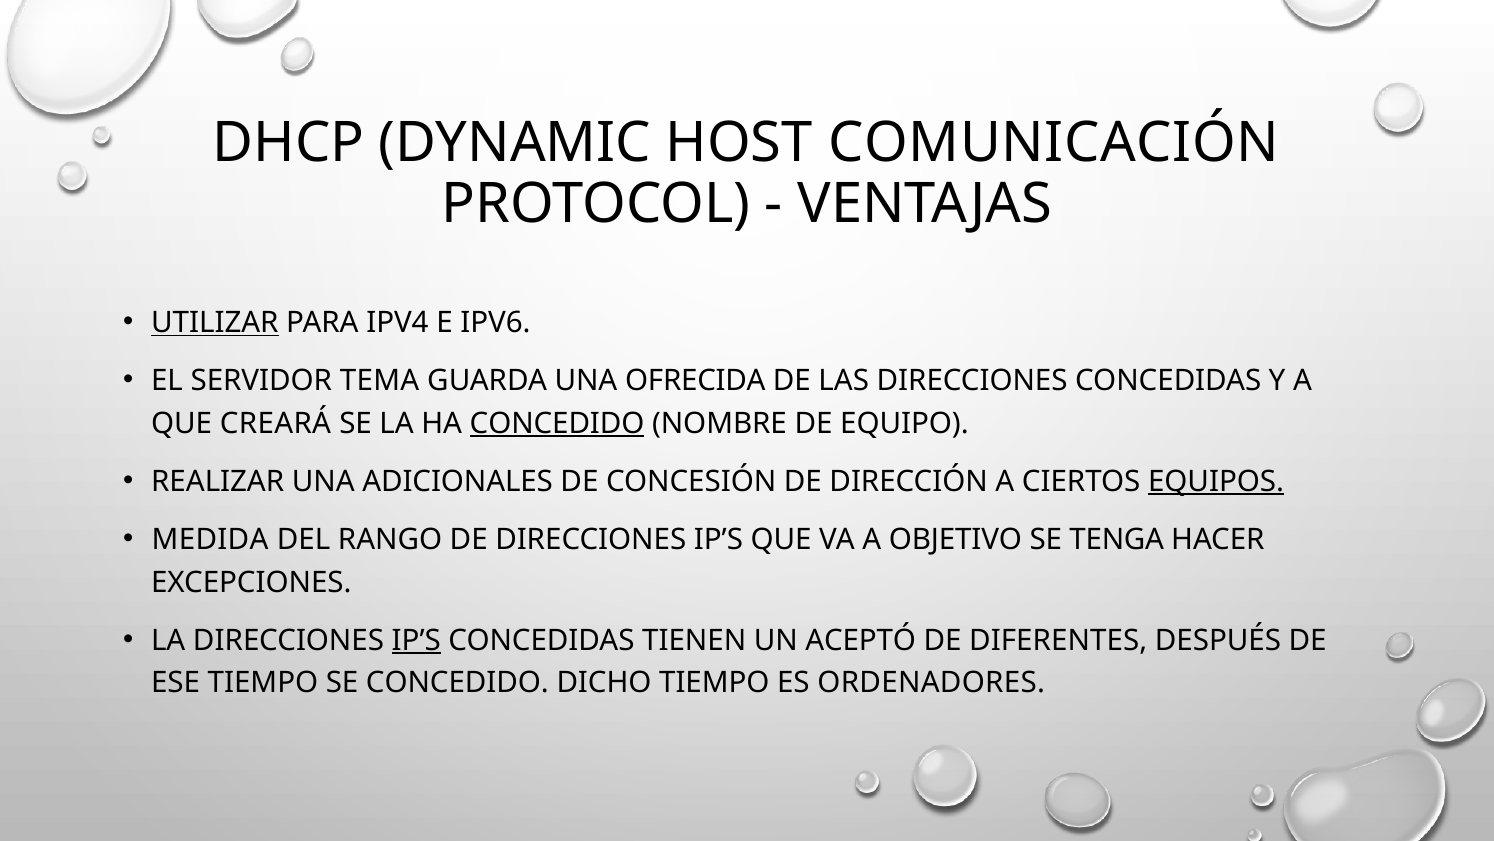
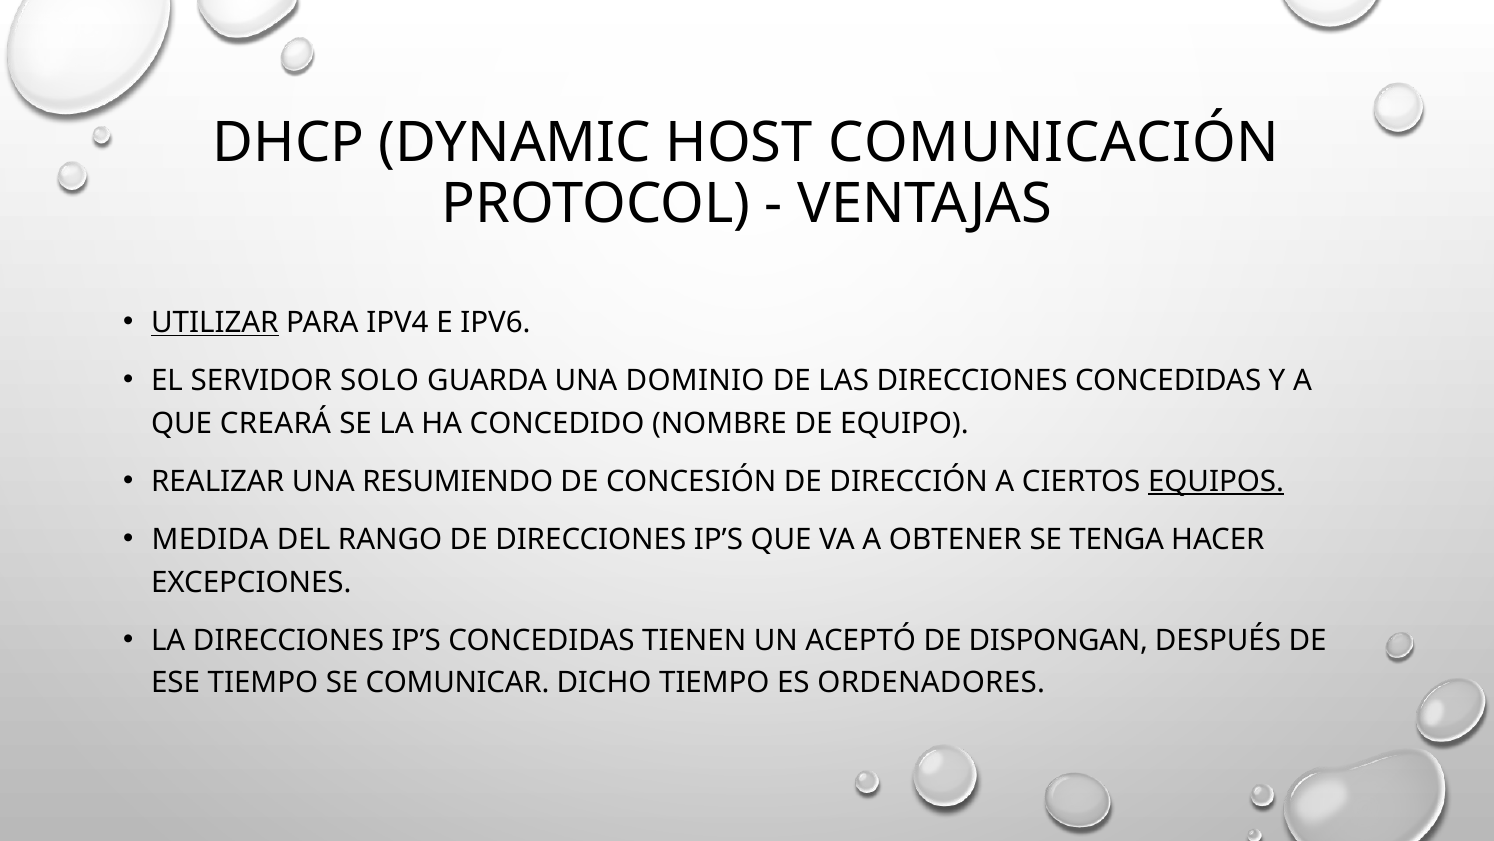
TEMA: TEMA -> SOLO (380, 381)
OFRECIDA: OFRECIDA -> DOMINIO (695, 381)
CONCEDIDO underline: present -> none (557, 423)
ADICIONALES: ADICIONALES -> RESUMIENDO (458, 481)
OBJETIVO: OBJETIVO -> OBTENER (955, 539)
IP’S underline: present -> none (416, 640)
DIFERENTES: DIFERENTES -> DISPONGAN (1058, 640)
SE CONCEDIDO: CONCEDIDO -> COMUNICAR (458, 682)
